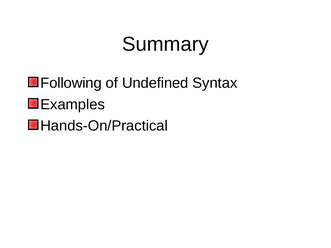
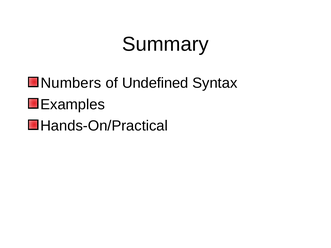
Following: Following -> Numbers (71, 83)
